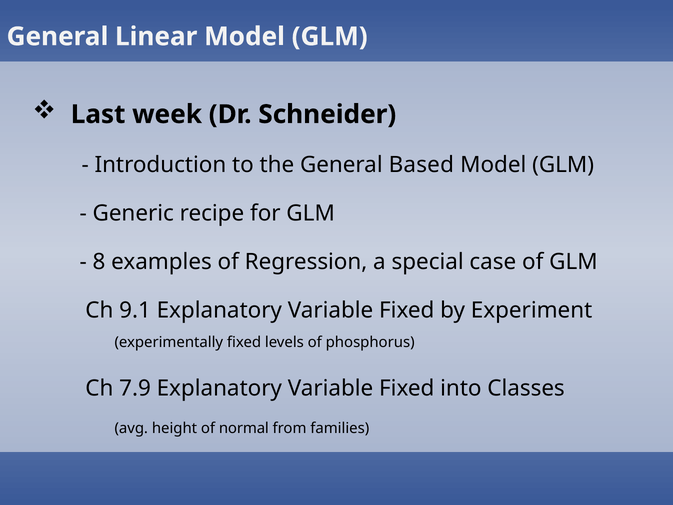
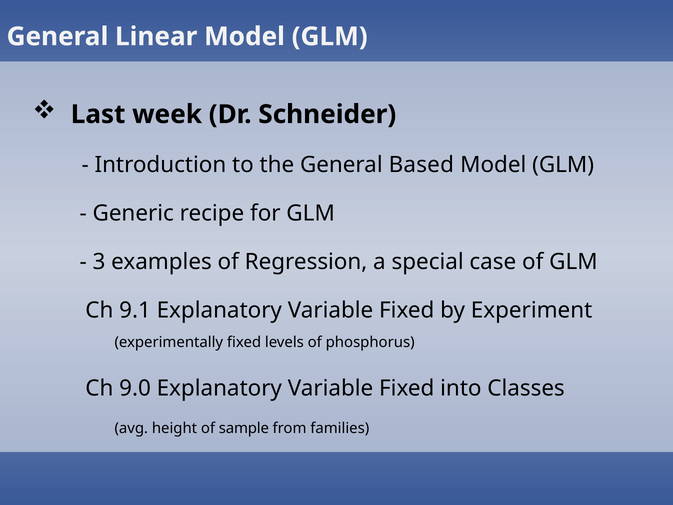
8: 8 -> 3 (99, 262)
7.9: 7.9 -> 9.0 (135, 388)
normal: normal -> sample (244, 428)
